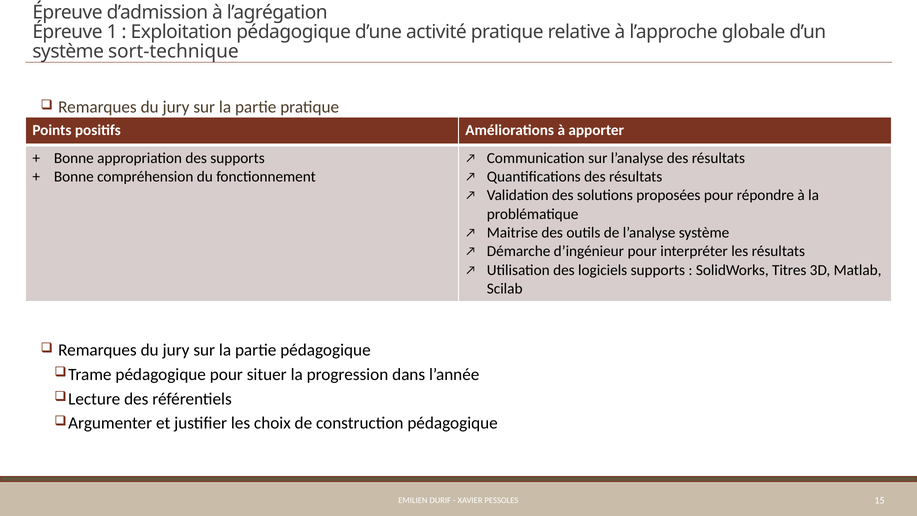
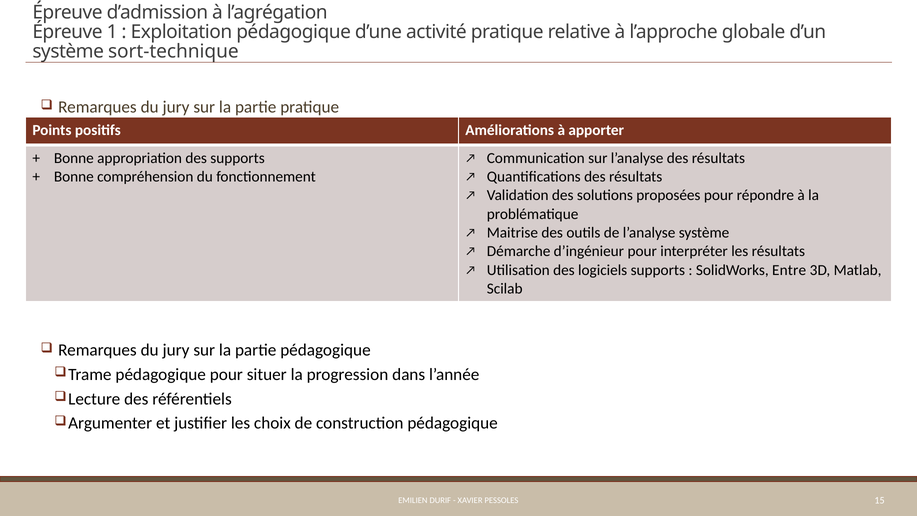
Titres: Titres -> Entre (789, 270)
